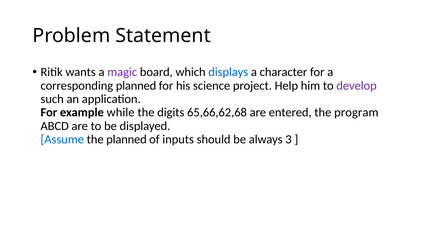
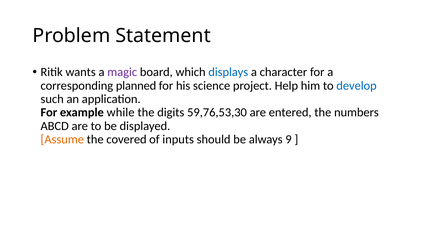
develop colour: purple -> blue (357, 86)
65,66,62,68: 65,66,62,68 -> 59,76,53,30 (217, 113)
program: program -> numbers (356, 113)
Assume colour: blue -> orange (62, 139)
the planned: planned -> covered (126, 139)
3: 3 -> 9 (289, 139)
